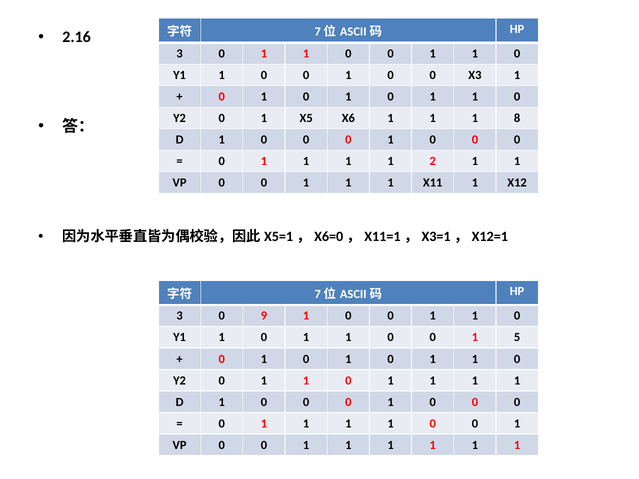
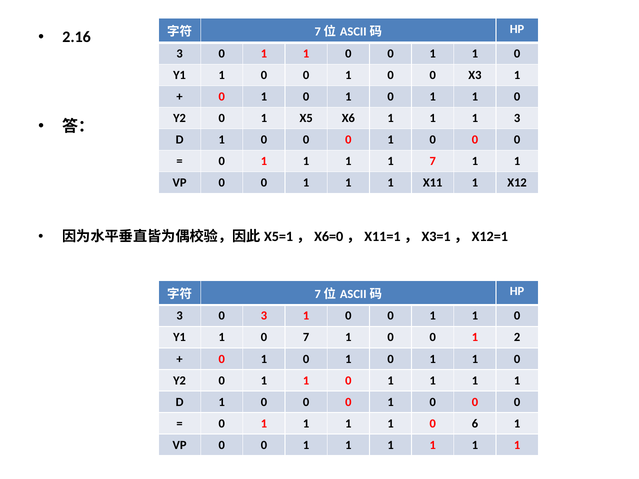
1 8: 8 -> 3 (517, 118)
1 2: 2 -> 7 (433, 161)
0 9: 9 -> 3 (264, 316)
Y1 1 0 1: 1 -> 7 (306, 338)
5: 5 -> 2 (517, 338)
0: 0 -> 6 (475, 424)
